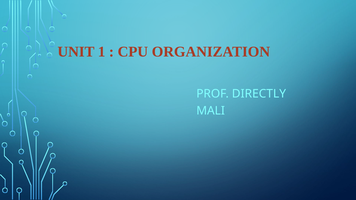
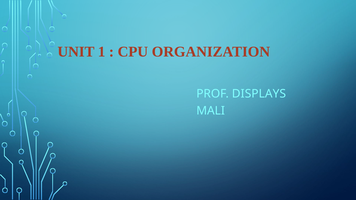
DIRECTLY: DIRECTLY -> DISPLAYS (259, 94)
